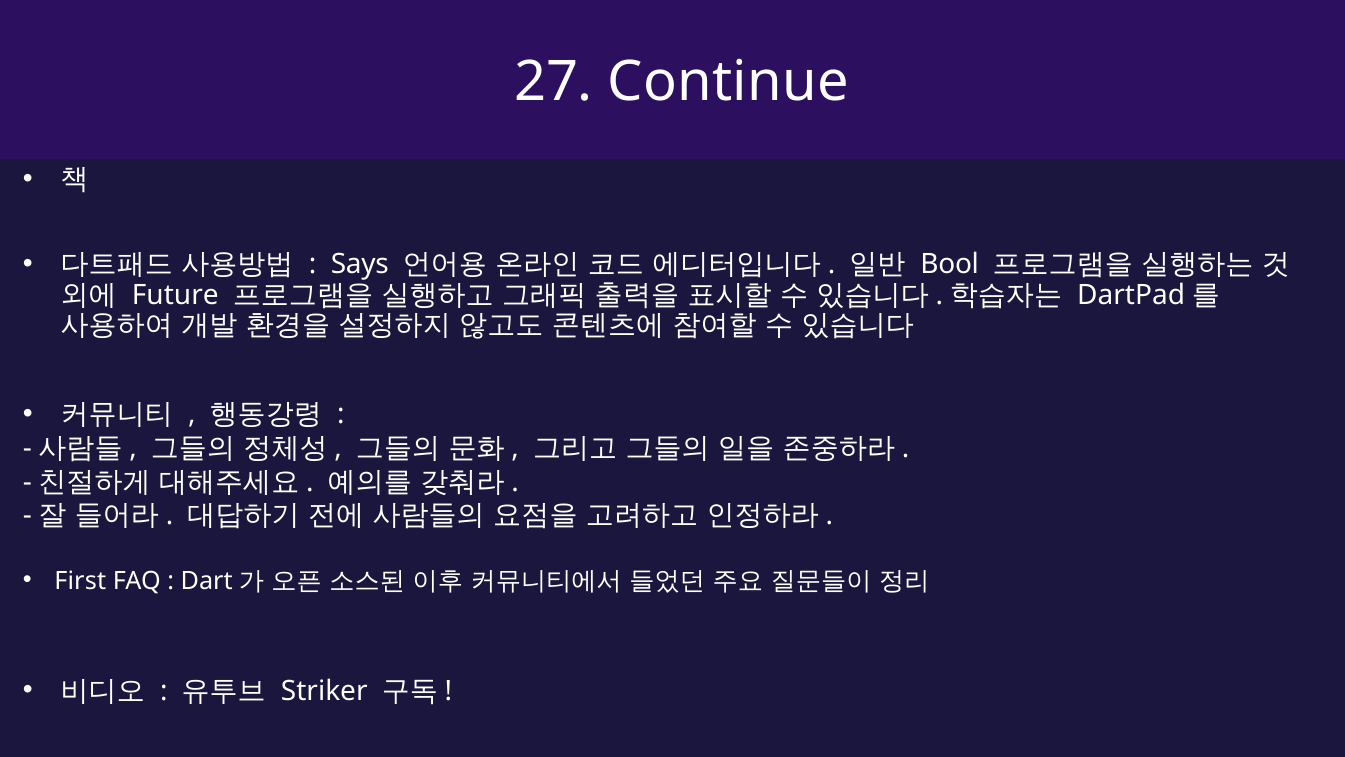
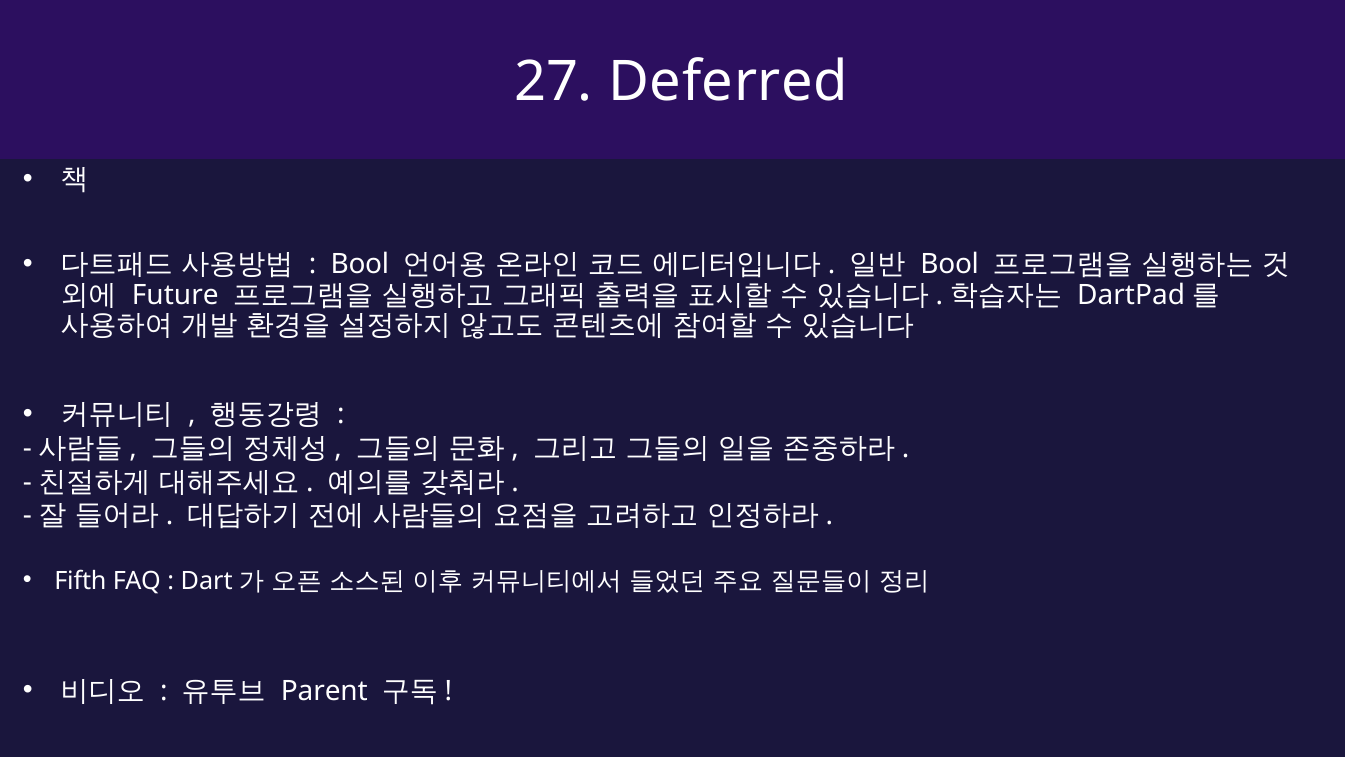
Continue: Continue -> Deferred (728, 82)
Says: Says -> Bool (360, 264)
First: First -> Fifth (80, 581)
Striker: Striker -> Parent (324, 690)
